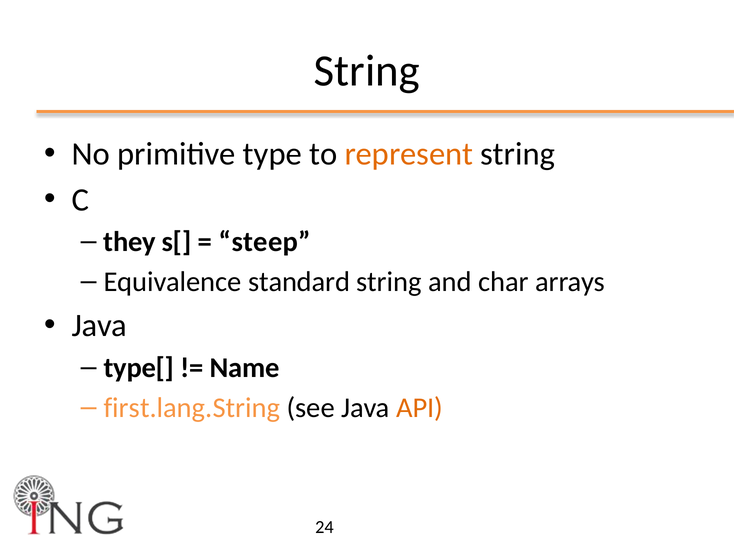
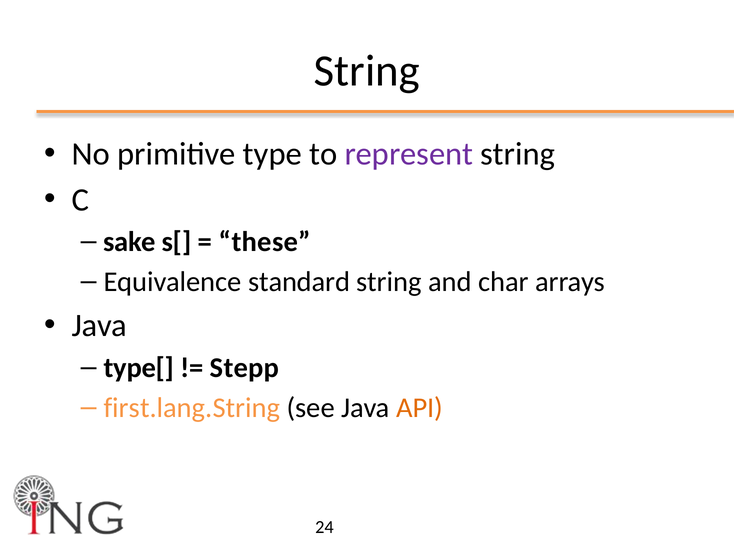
represent colour: orange -> purple (409, 154)
they: they -> sake (130, 242)
steep: steep -> these (265, 242)
Name: Name -> Stepp (244, 367)
